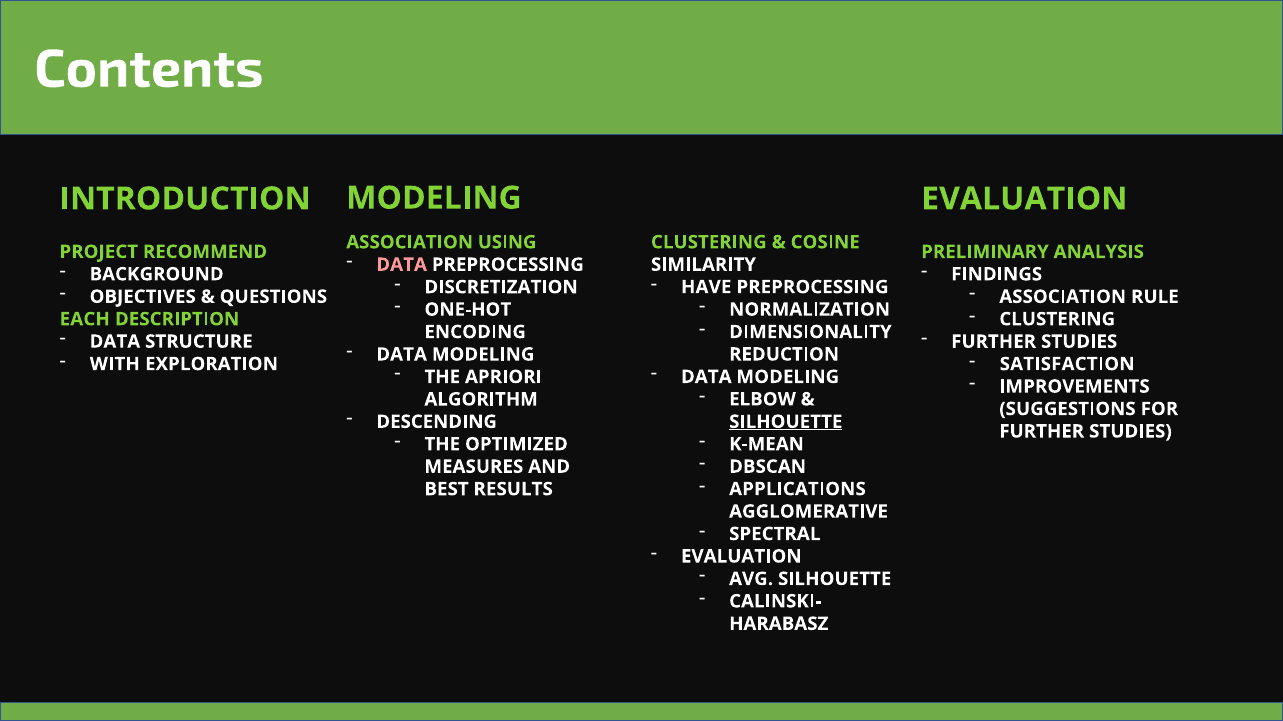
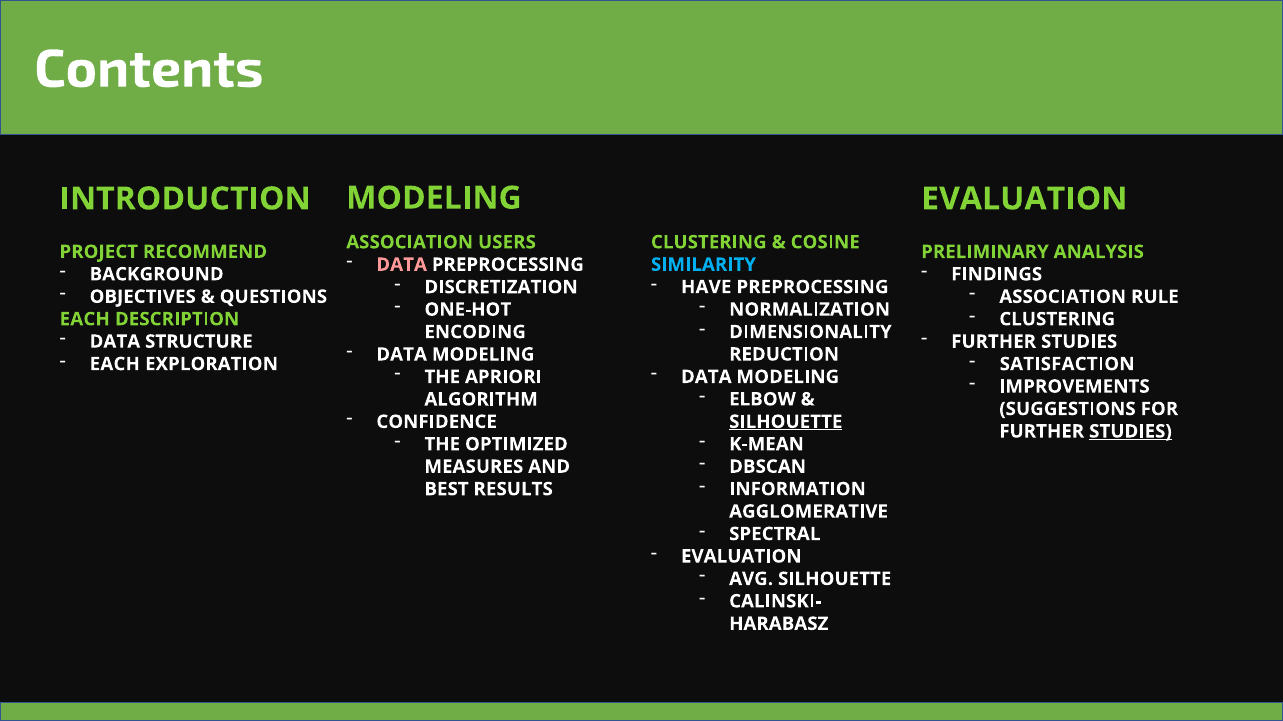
USING: USING -> USERS (507, 242)
SIMILARITY colour: white -> light blue (703, 265)
WITH: WITH -> EACH (115, 364)
DESCENDING: DESCENDING -> CONFIDENCE (437, 422)
STUDIES underline: none -> present (1130, 432)
APPLICATIONS: APPLICATIONS -> INFORMATION (798, 490)
